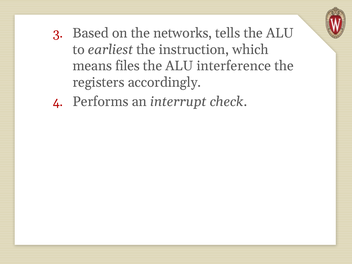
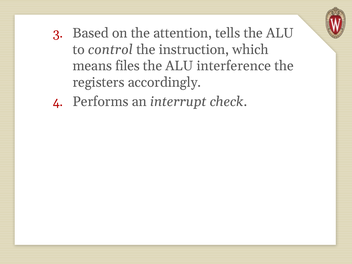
networks: networks -> attention (183, 33)
earliest: earliest -> control (110, 50)
